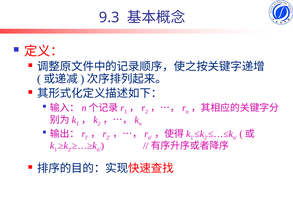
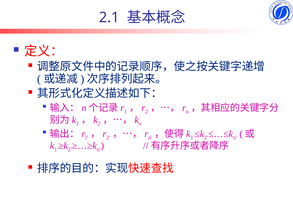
9.3: 9.3 -> 2.1 (109, 18)
